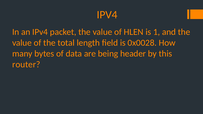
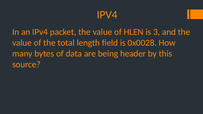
1: 1 -> 3 (157, 32)
router: router -> source (26, 64)
